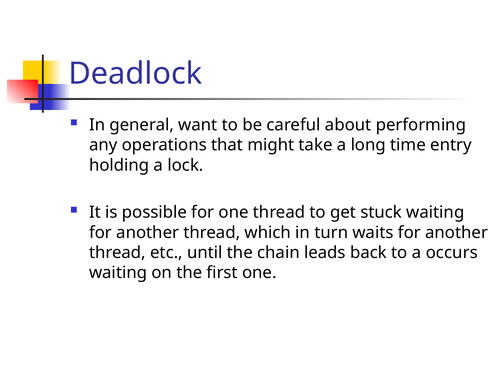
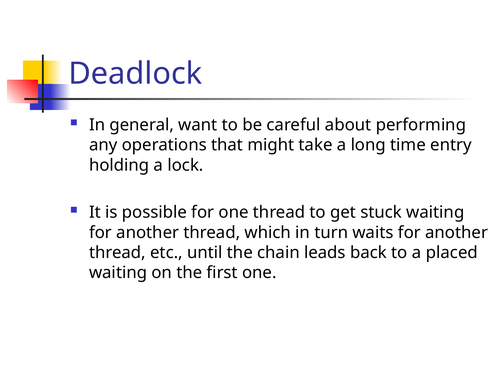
occurs: occurs -> placed (452, 253)
